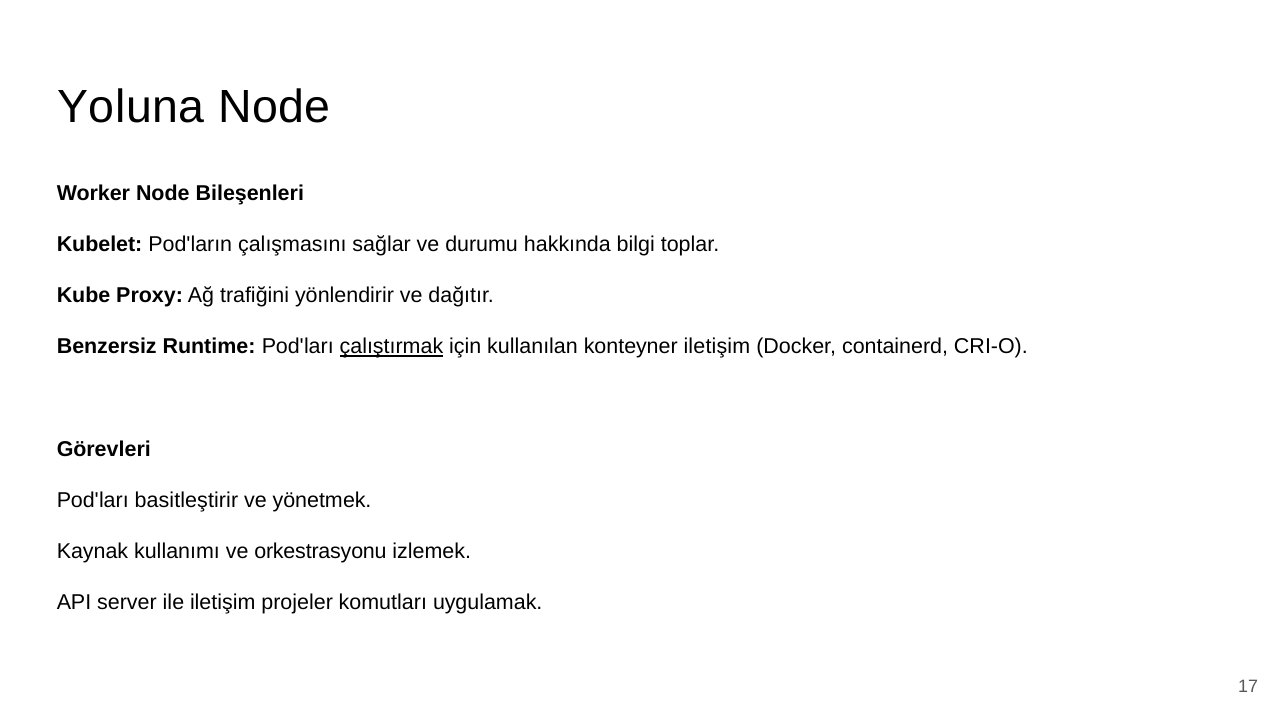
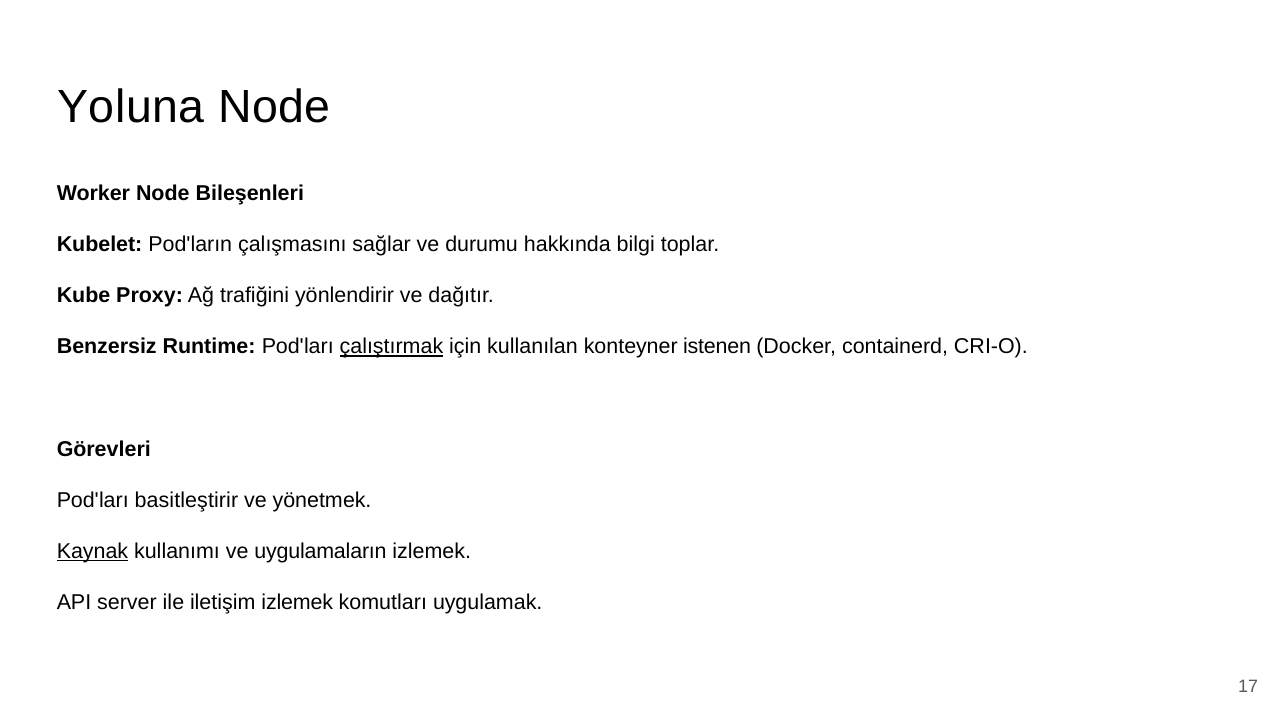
konteyner iletişim: iletişim -> istenen (717, 347)
Kaynak underline: none -> present (92, 551)
orkestrasyonu: orkestrasyonu -> uygulamaların (320, 551)
iletişim projeler: projeler -> izlemek (297, 602)
